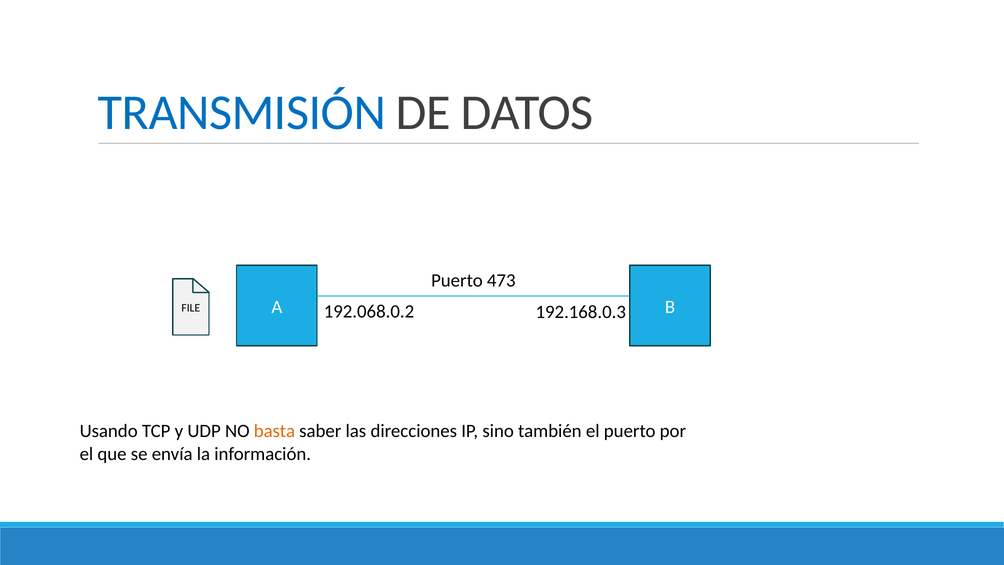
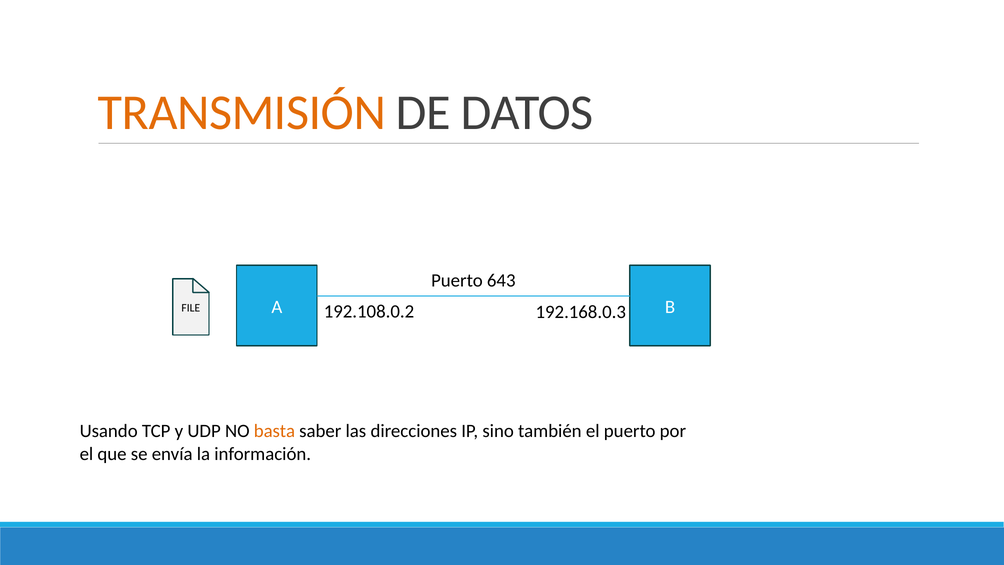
TRANSMISIÓN colour: blue -> orange (242, 112)
473: 473 -> 643 (501, 281)
192.068.0.2: 192.068.0.2 -> 192.108.0.2 (369, 311)
